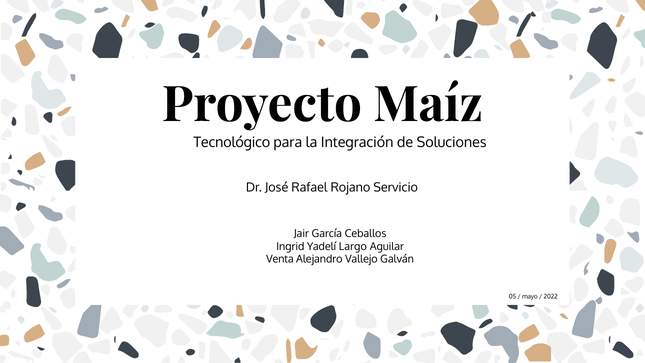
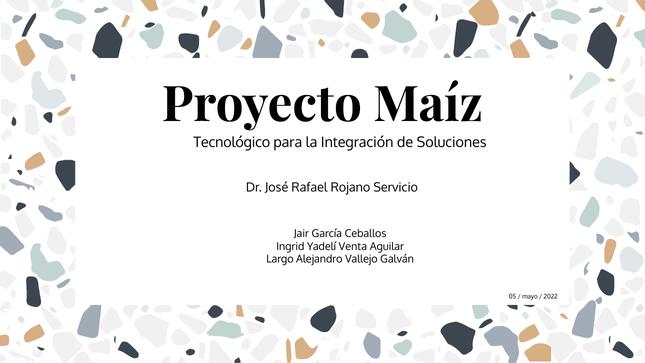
Largo: Largo -> Venta (353, 246)
Venta: Venta -> Largo (280, 259)
